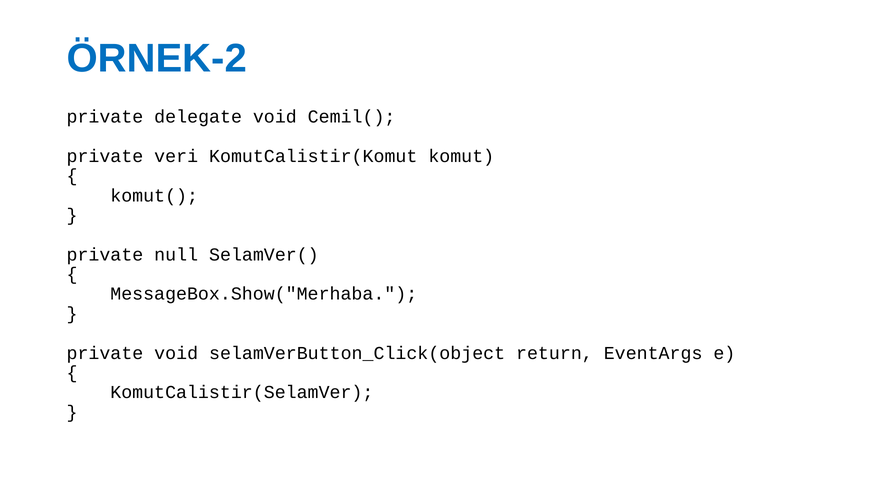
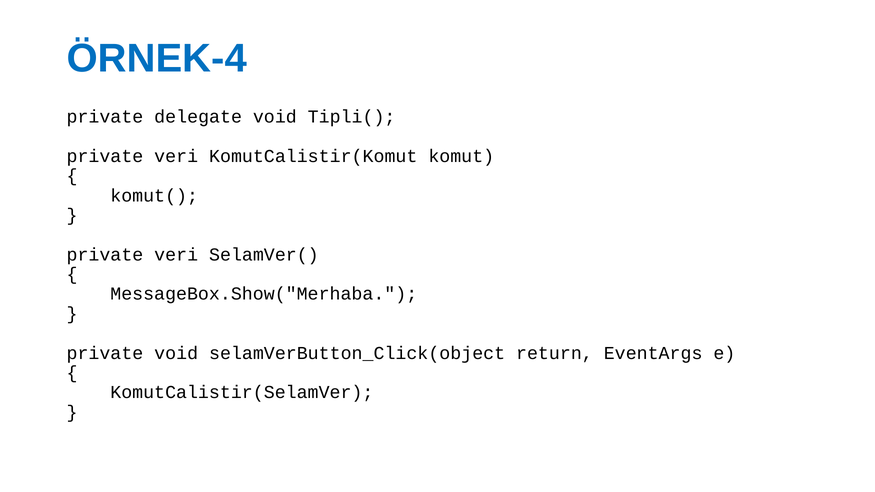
ÖRNEK-2: ÖRNEK-2 -> ÖRNEK-4 (157, 58)
Cemil(: Cemil( -> Tipli( (352, 117)
null: null -> veri (176, 255)
